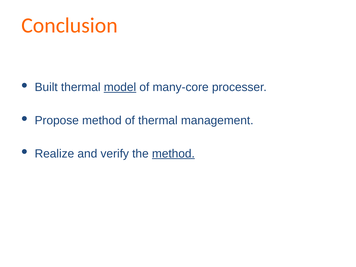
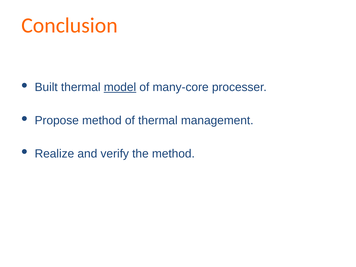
method underline: present -> none (173, 154)
